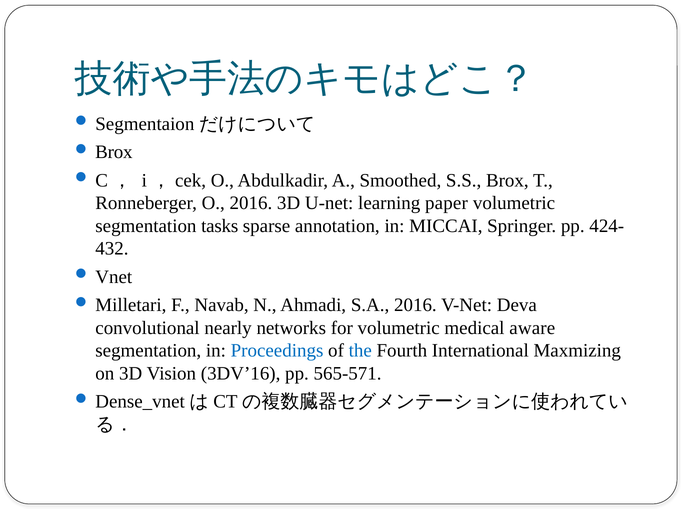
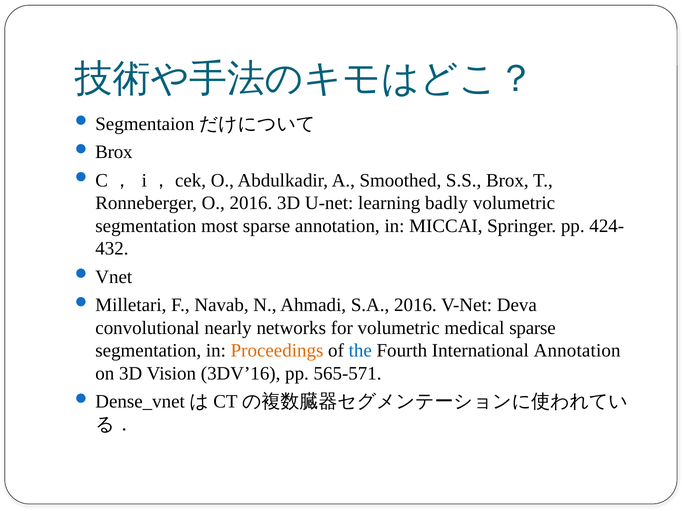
paper: paper -> badly (446, 203)
tasks: tasks -> most (220, 226)
medical aware: aware -> sparse (532, 328)
Proceedings colour: blue -> orange (277, 351)
International Maxmizing: Maxmizing -> Annotation (577, 351)
